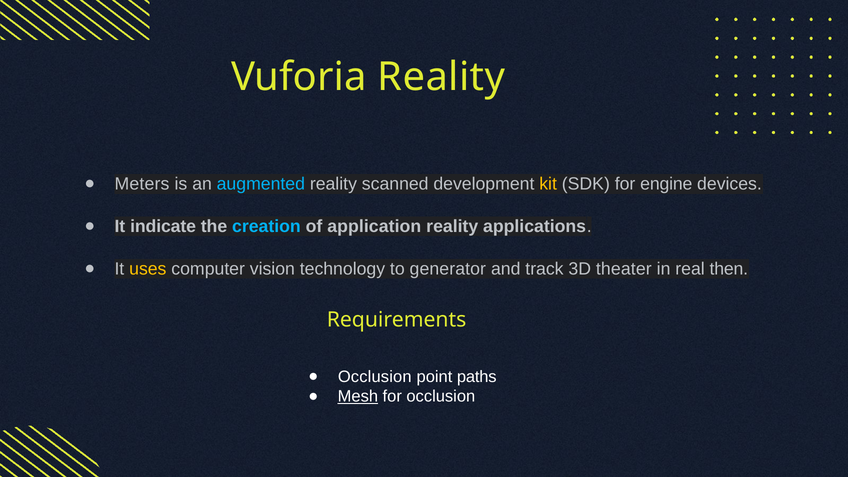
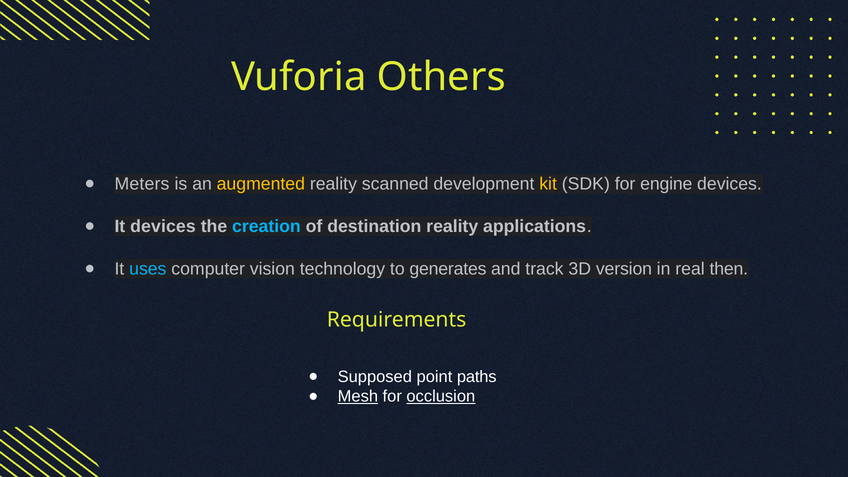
Vuforia Reality: Reality -> Others (441, 77)
augmented colour: light blue -> yellow (261, 184)
It indicate: indicate -> devices (163, 227)
application: application -> destination (374, 227)
uses colour: yellow -> light blue (148, 269)
generator: generator -> generates (448, 269)
theater: theater -> version (624, 269)
Occlusion: Occlusion -> Supposed (375, 377)
occlusion underline: none -> present (441, 397)
